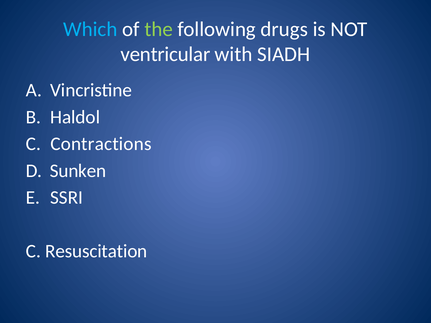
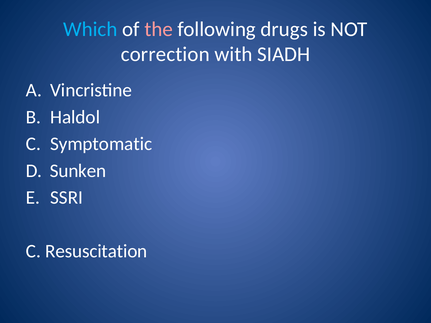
the colour: light green -> pink (159, 29)
ventricular: ventricular -> correction (165, 54)
Contractions: Contractions -> Symptomatic (101, 144)
